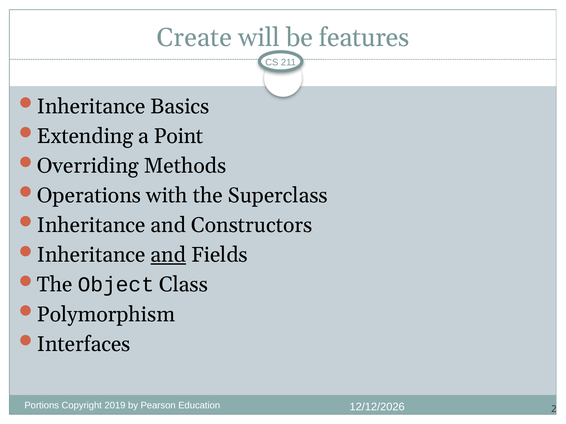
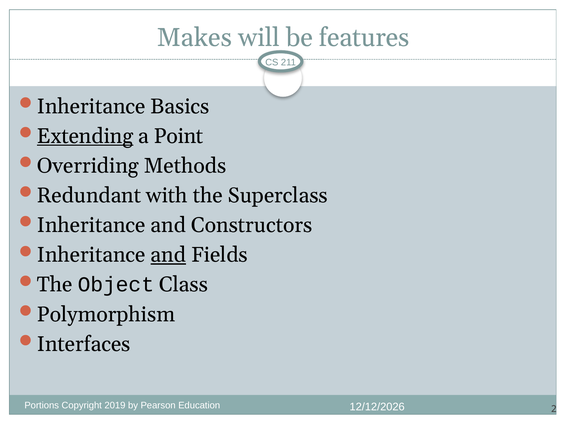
Create: Create -> Makes (194, 38)
Extending underline: none -> present (85, 136)
Operations: Operations -> Redundant (89, 196)
